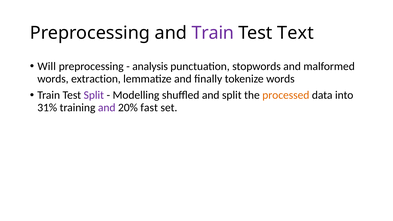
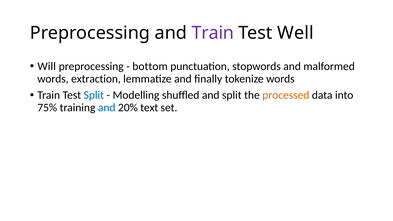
Text: Text -> Well (295, 33)
analysis: analysis -> bottom (150, 66)
Split colour: purple -> blue (94, 95)
31%: 31% -> 75% (47, 108)
and colour: purple -> blue (107, 108)
fast: fast -> text (149, 108)
